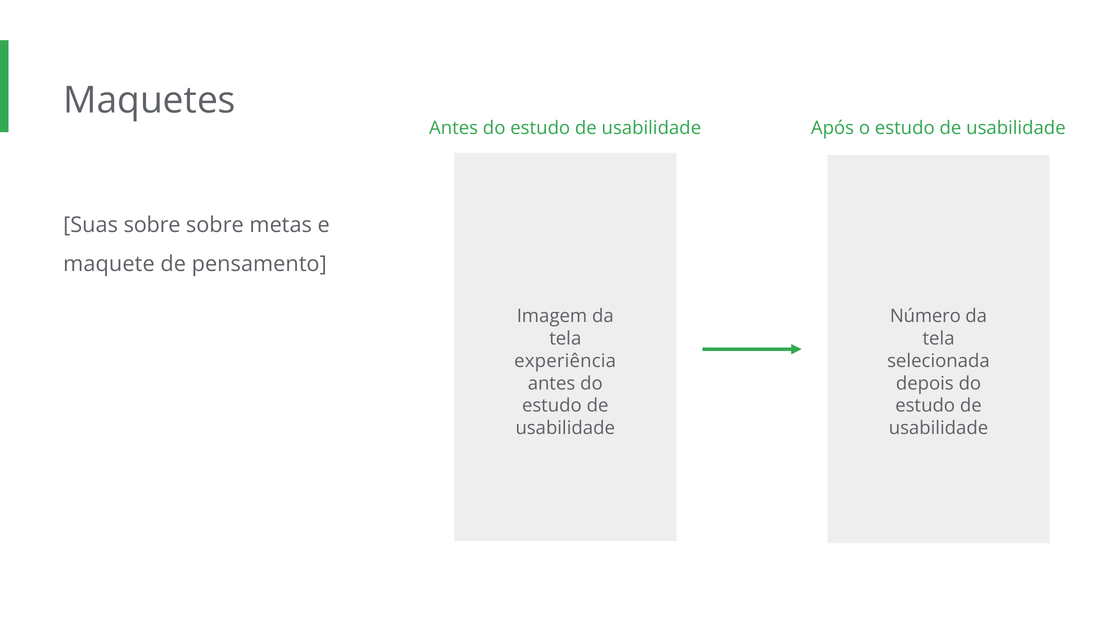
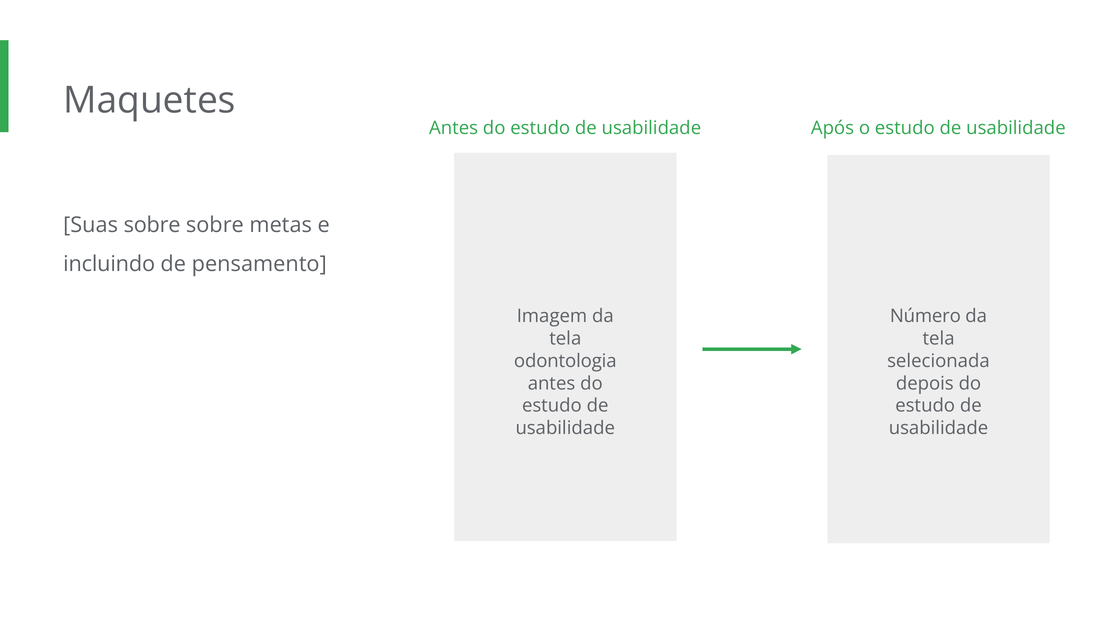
maquete: maquete -> incluindo (109, 264)
experiência: experiência -> odontologia (565, 361)
